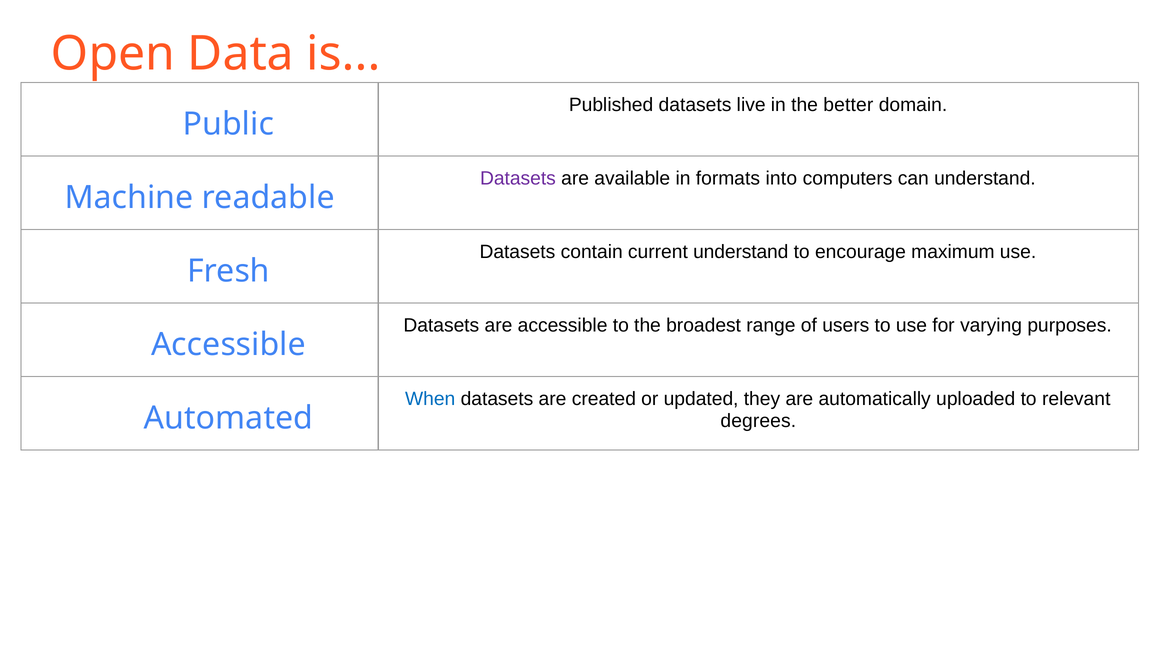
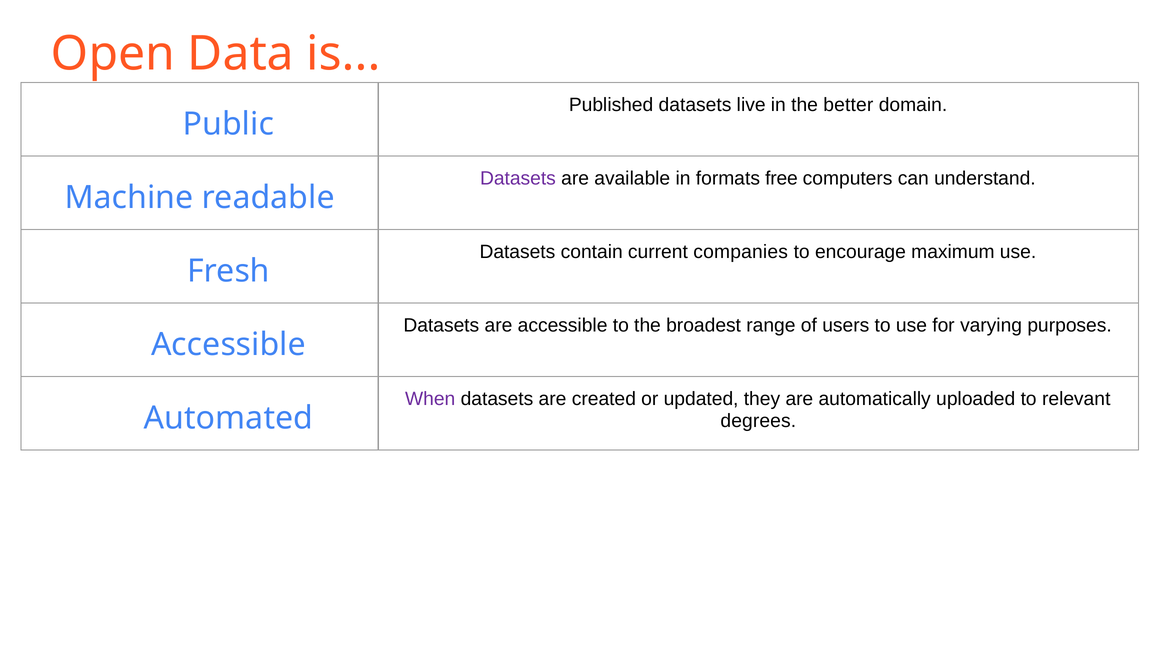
into: into -> free (781, 179)
current understand: understand -> companies (741, 252)
When colour: blue -> purple (430, 399)
